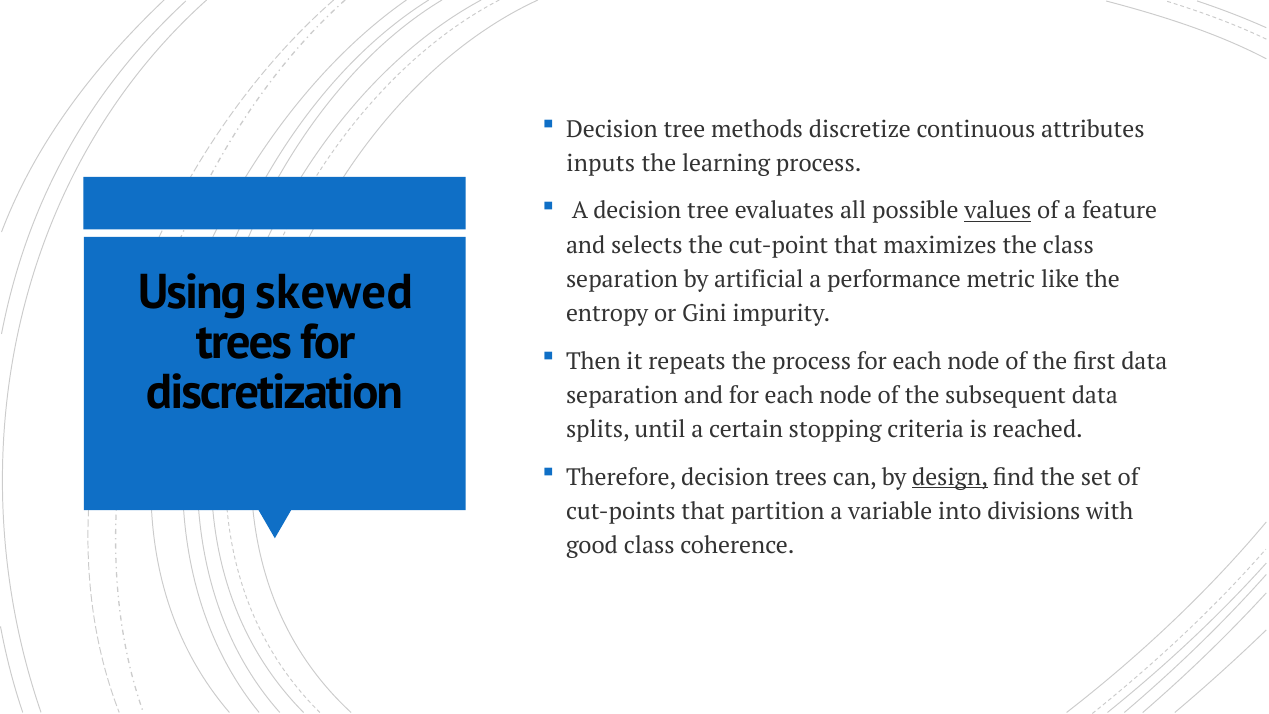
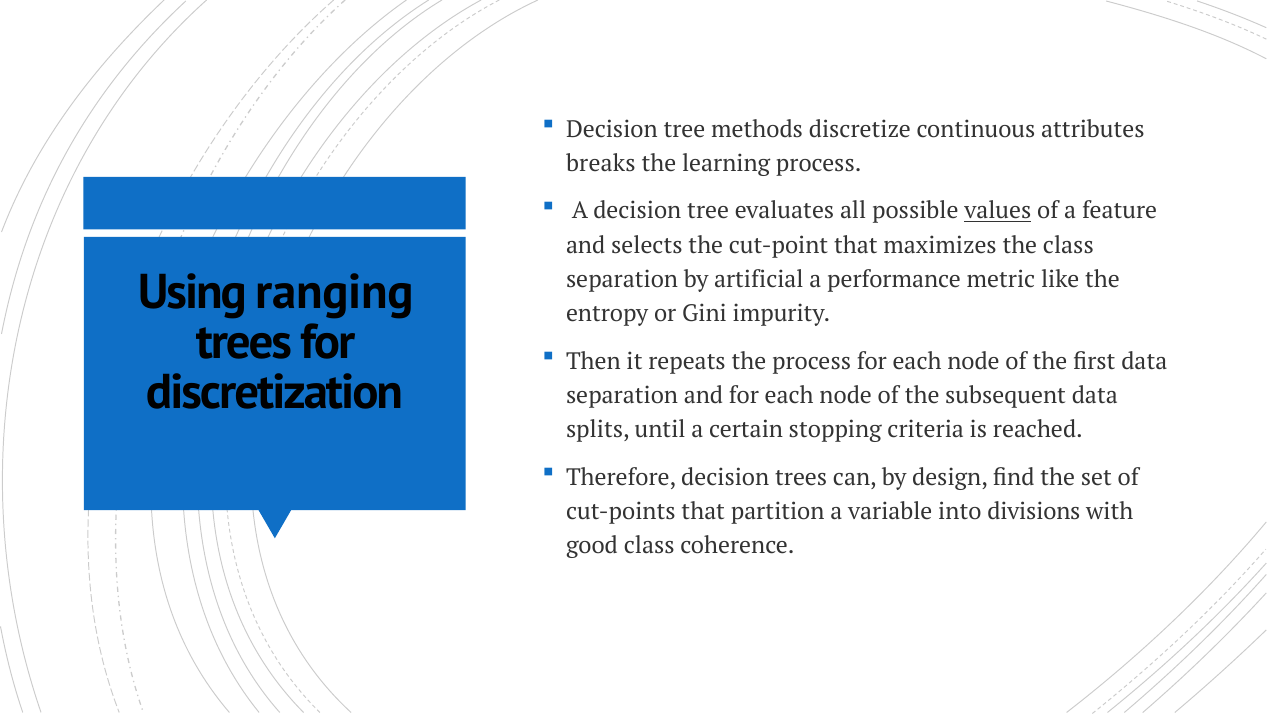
inputs: inputs -> breaks (601, 164)
skewed: skewed -> ranging (334, 292)
design underline: present -> none (950, 477)
